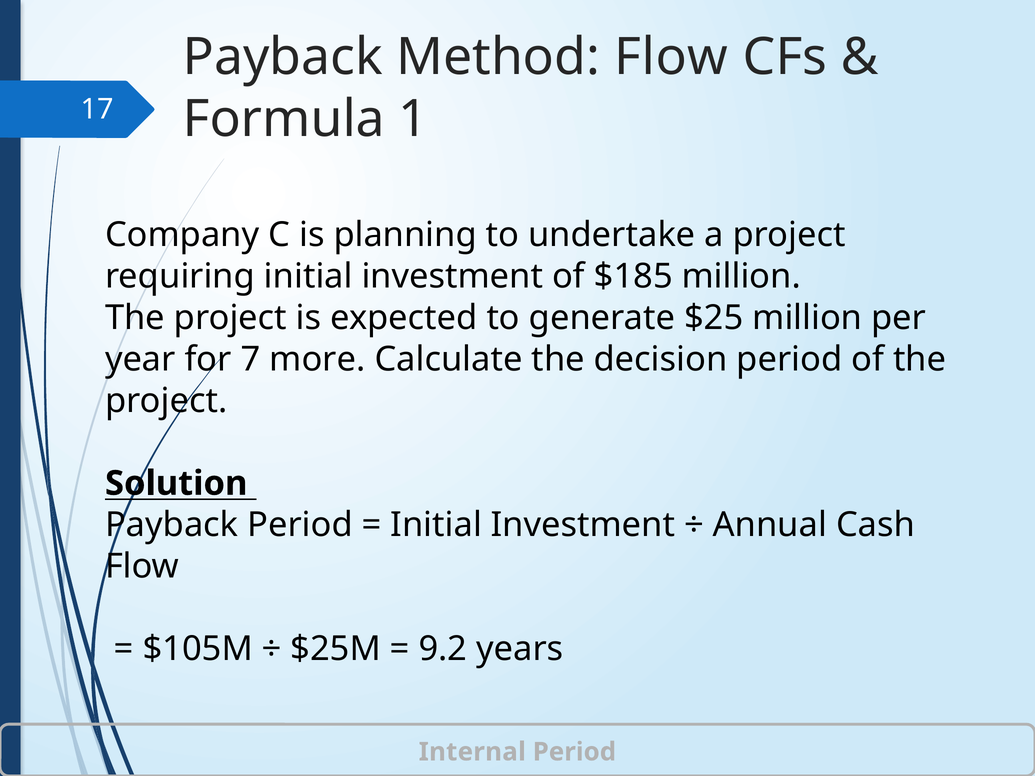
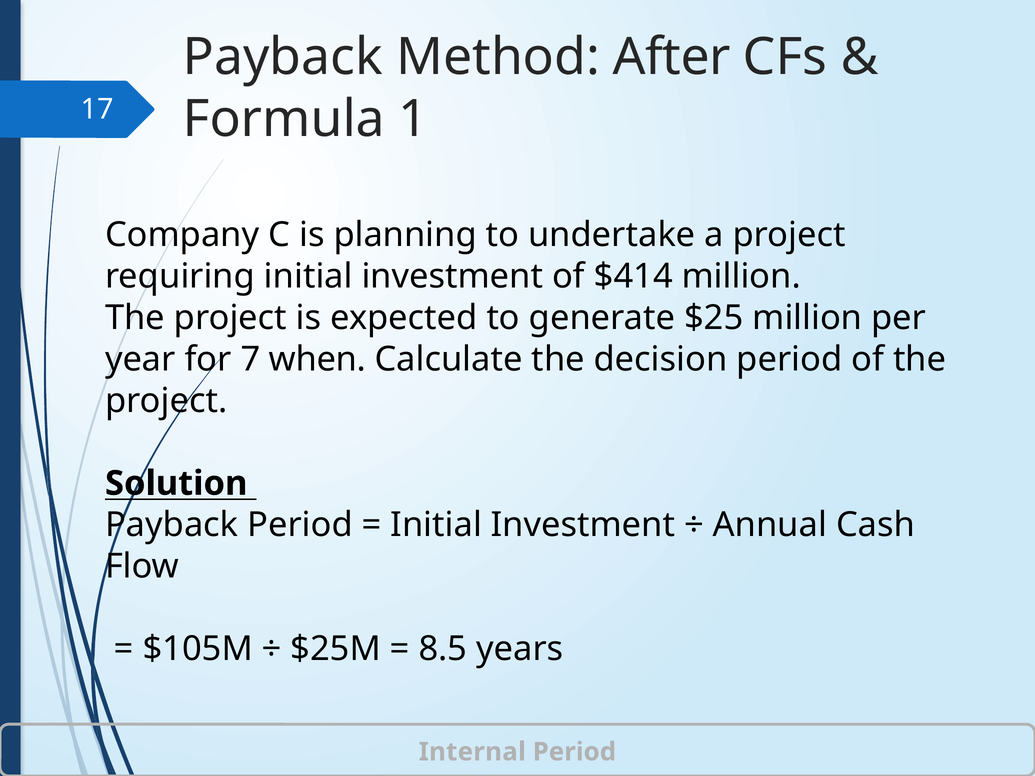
Method Flow: Flow -> After (672, 57)
$185: $185 -> $414 (633, 277)
more: more -> when (318, 359)
9.2: 9.2 -> 8.5 (443, 649)
